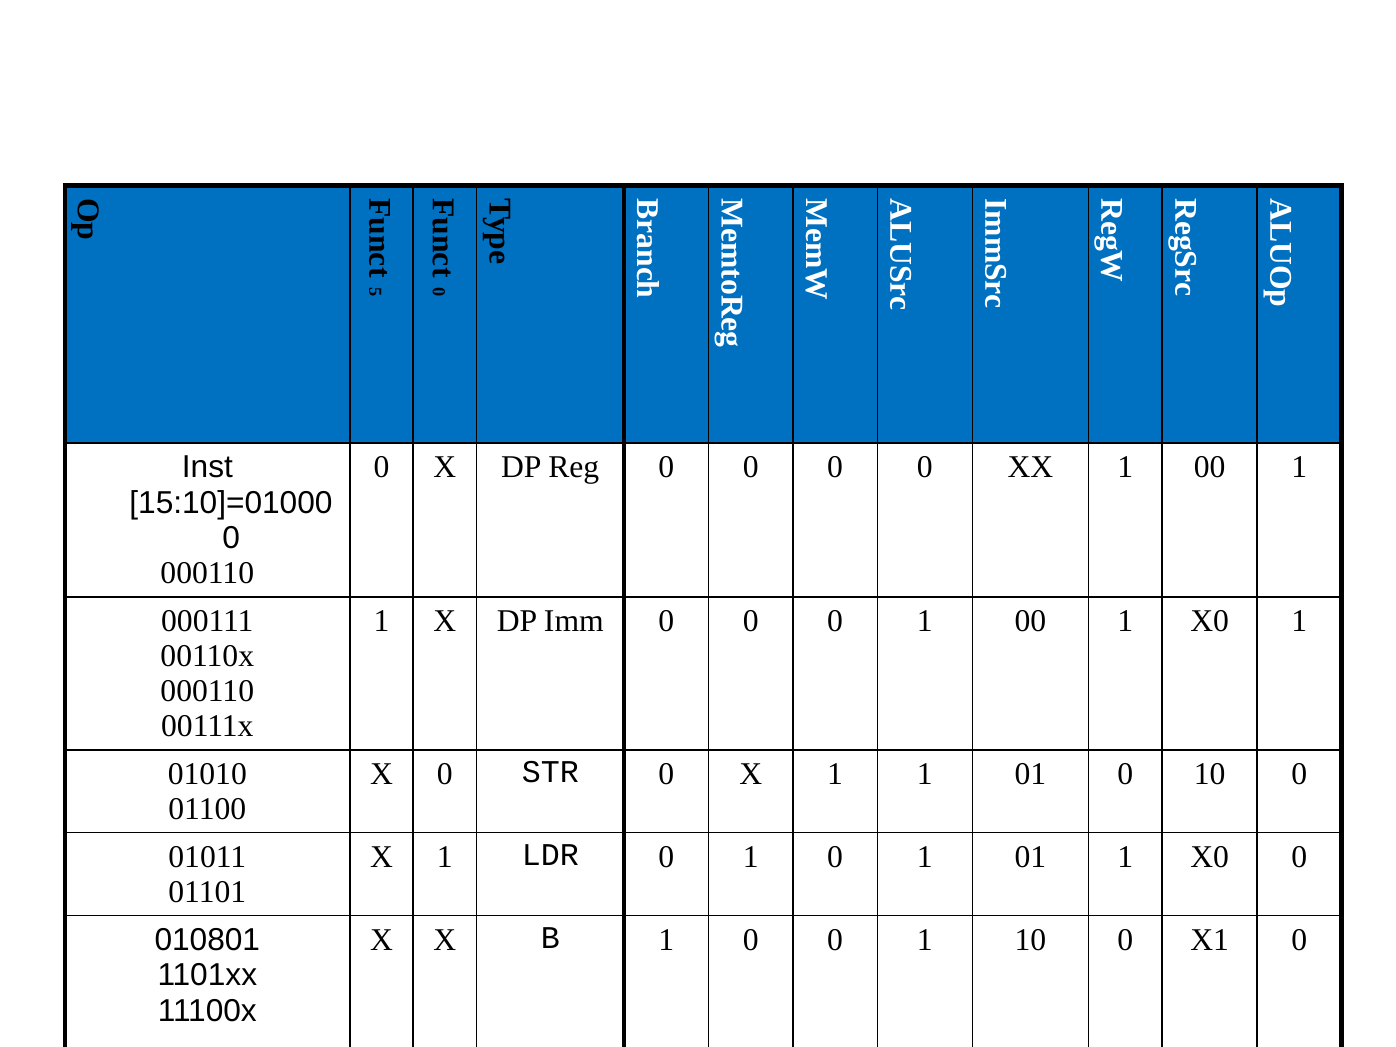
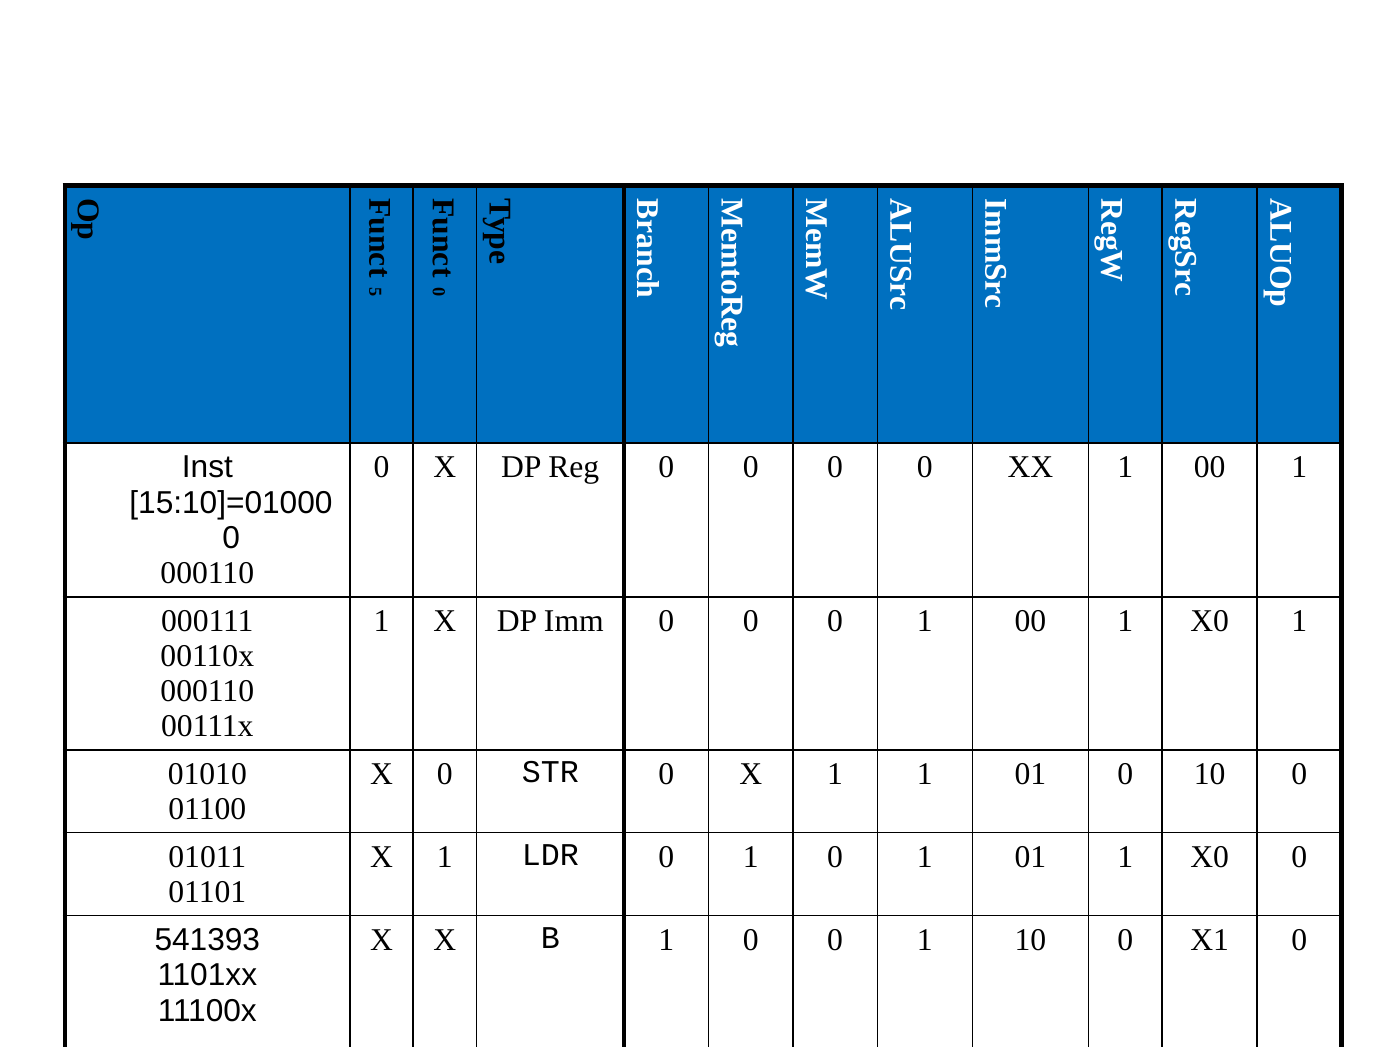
010801: 010801 -> 541393 (207, 940)
